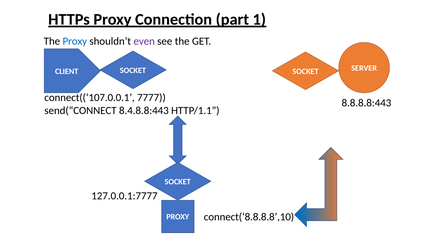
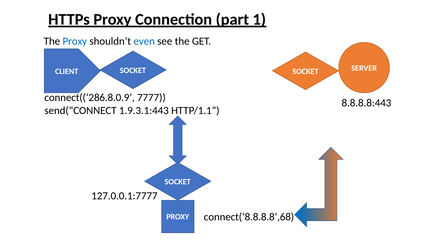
even colour: purple -> blue (144, 41)
connect((‘107.0.0.1: connect((‘107.0.0.1 -> connect((‘286.8.0.9 (90, 98)
8.4.8.8:443: 8.4.8.8:443 -> 1.9.3.1:443 (144, 111)
connect(‘8.8.8.8’,10: connect(‘8.8.8.8’,10 -> connect(‘8.8.8.8’,68 (249, 218)
